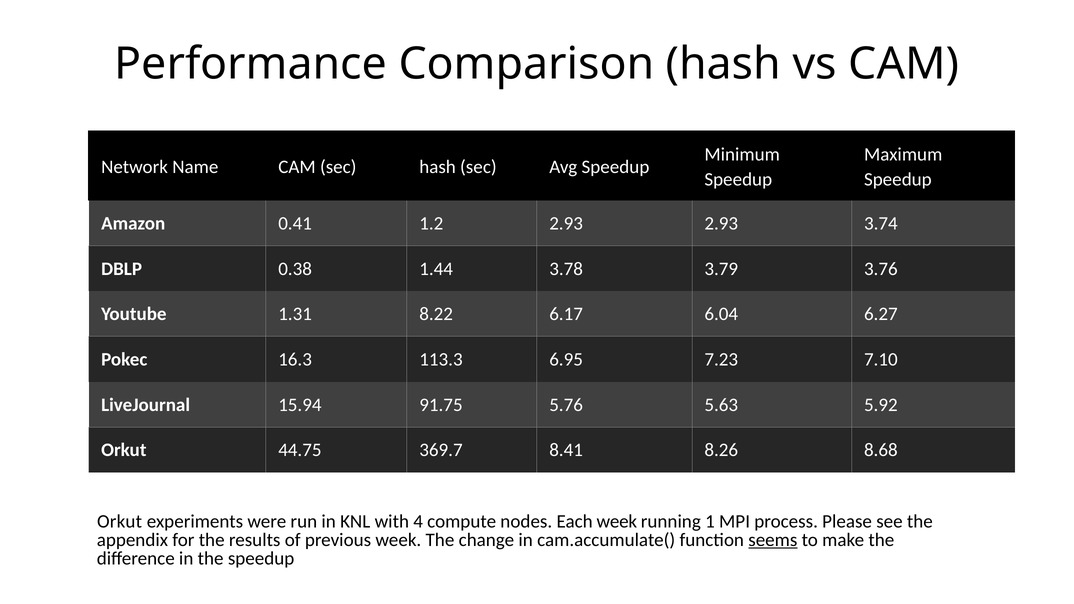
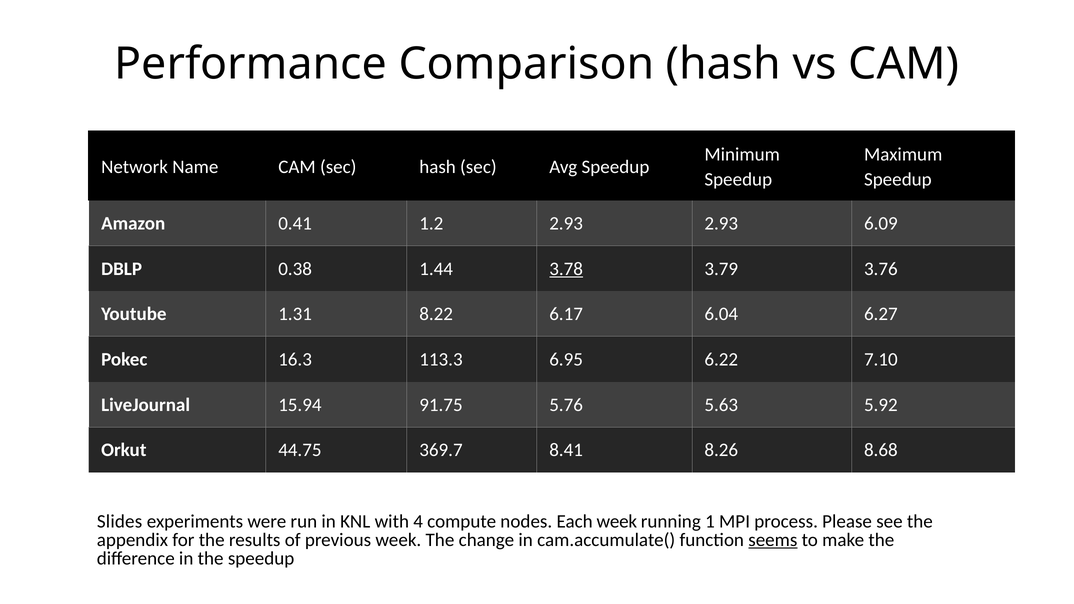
3.74: 3.74 -> 6.09 (881, 223)
3.78 underline: none -> present (566, 269)
7.23: 7.23 -> 6.22 (721, 360)
Orkut: Orkut -> Slides (120, 521)
